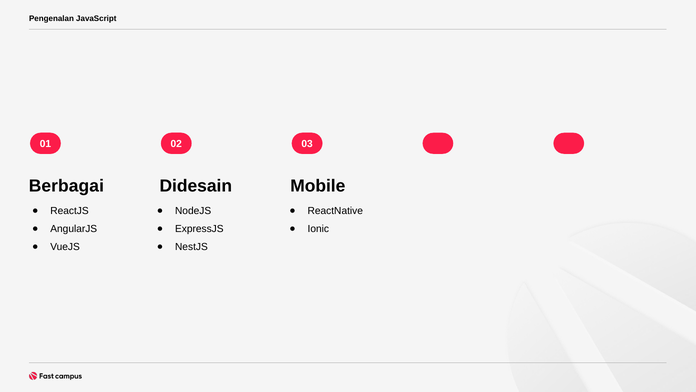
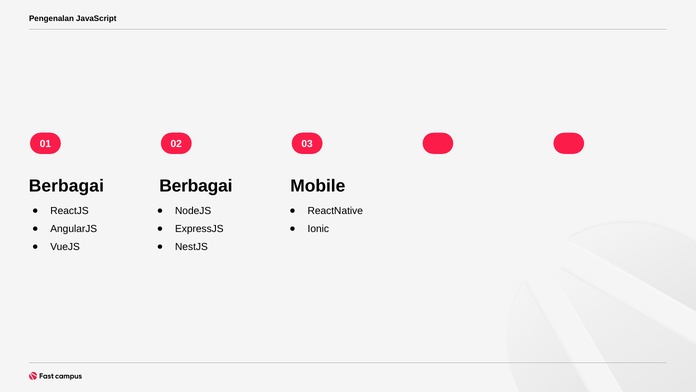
Didesain: Didesain -> Berbagai (196, 186)
